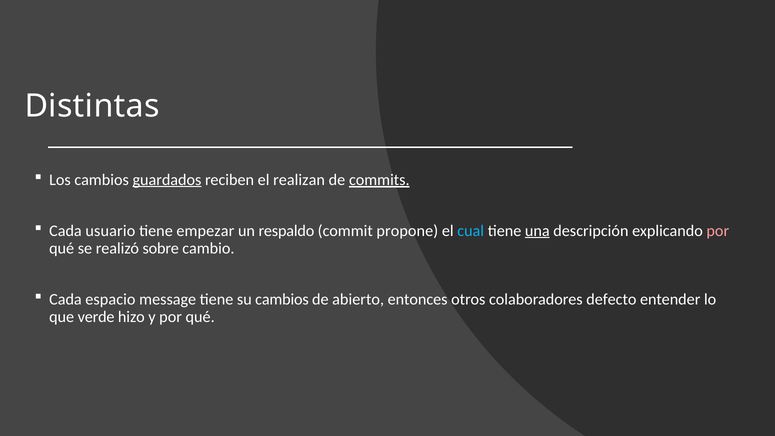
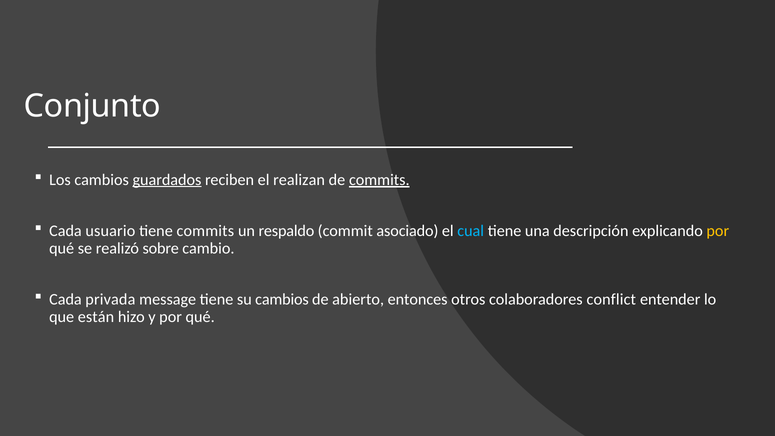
Distintas: Distintas -> Conjunto (92, 106)
tiene empezar: empezar -> commits (205, 231)
propone: propone -> asociado (407, 231)
una underline: present -> none (537, 231)
por colour: pink -> yellow (718, 231)
espacio: espacio -> privada (110, 299)
defecto: defecto -> conflict (611, 299)
verde: verde -> están (96, 317)
